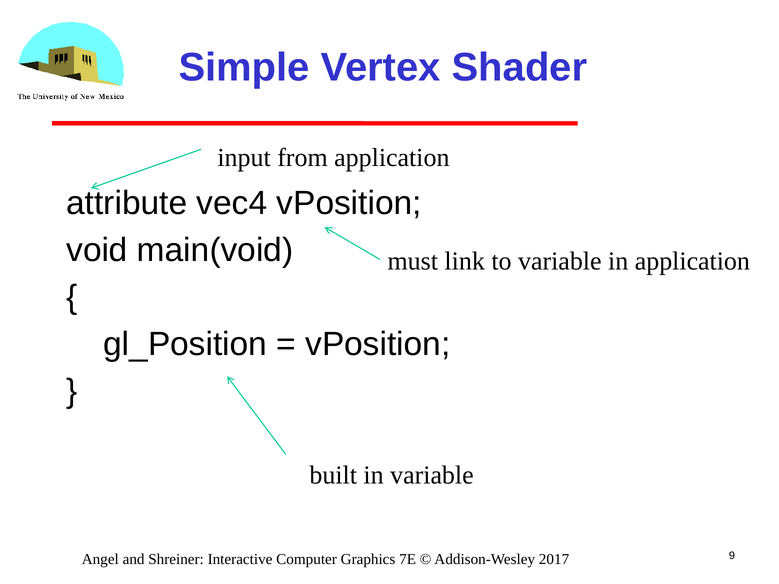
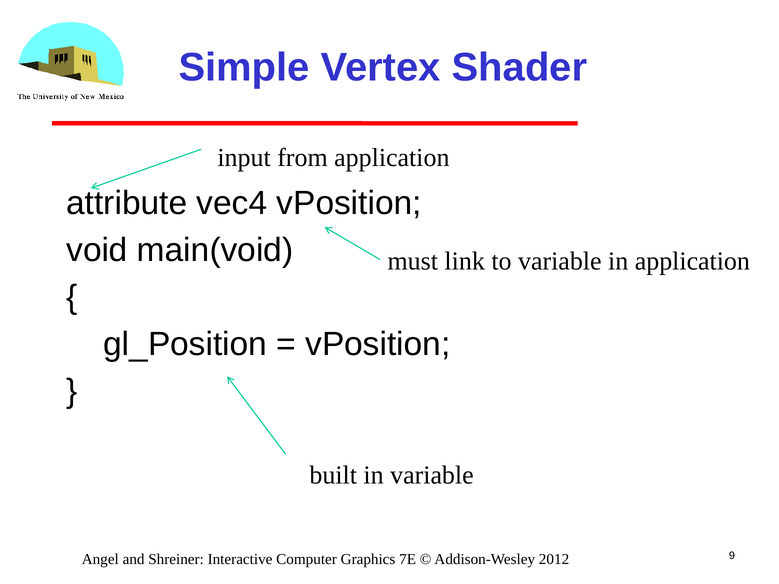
2017: 2017 -> 2012 (554, 559)
